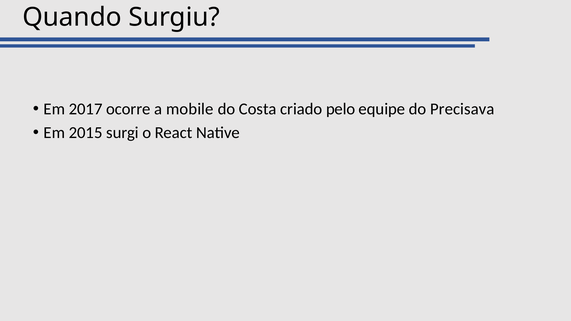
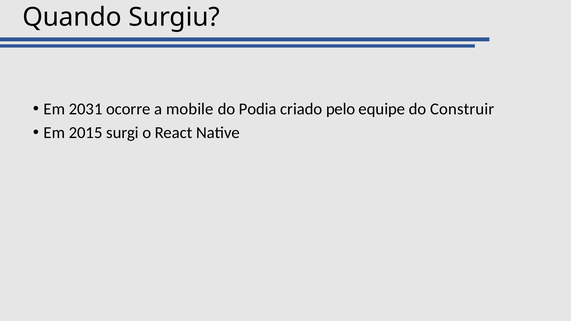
2017: 2017 -> 2031 (86, 109)
Costa: Costa -> Podia (258, 109)
Precisava: Precisava -> Construir (462, 109)
